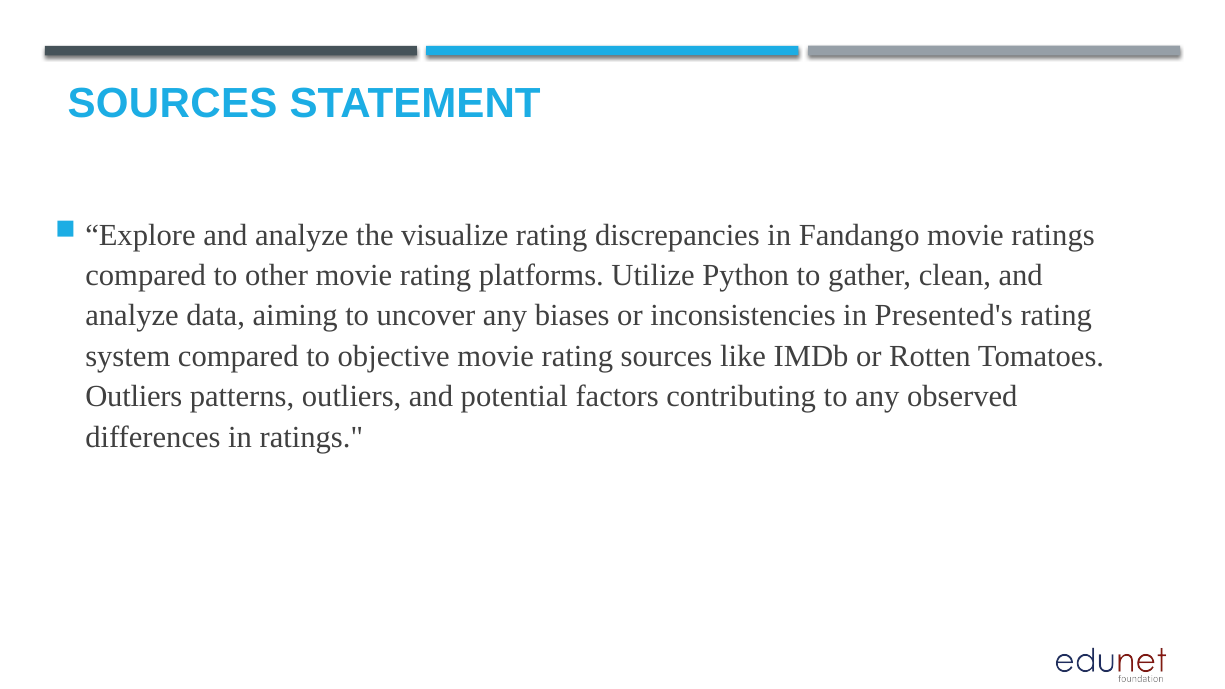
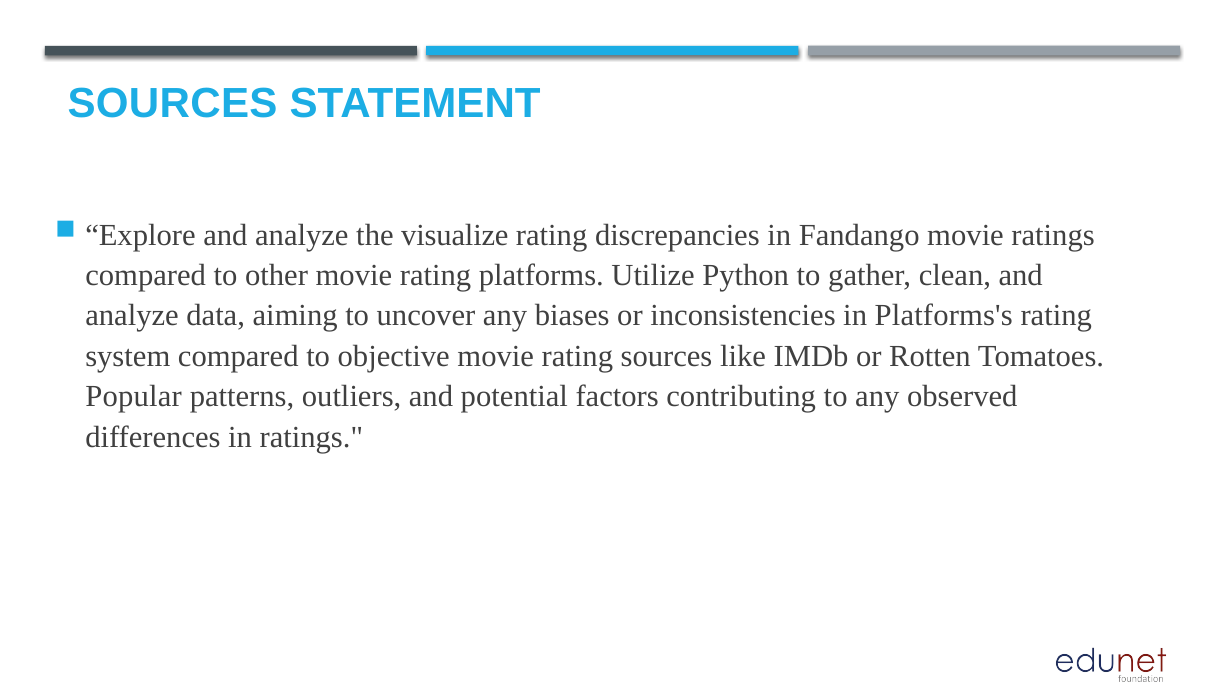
Presented's: Presented's -> Platforms's (944, 316)
Outliers: Outliers -> Popular (134, 397)
